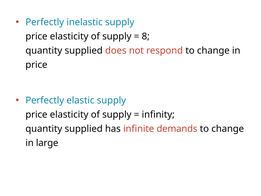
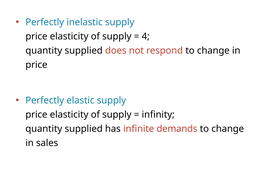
8: 8 -> 4 (146, 36)
large: large -> sales (47, 143)
